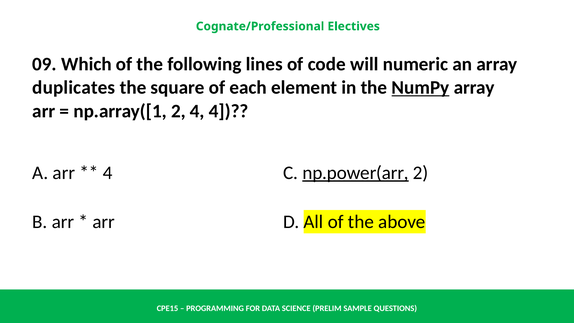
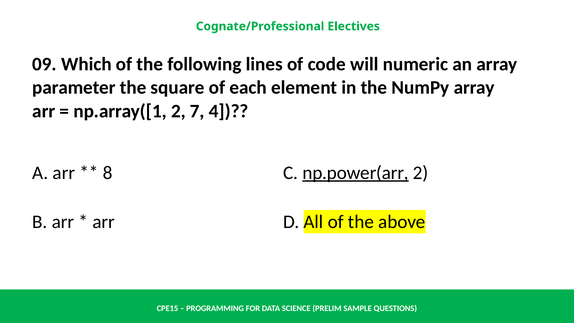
duplicates: duplicates -> parameter (74, 88)
NumPy underline: present -> none (420, 88)
2 4: 4 -> 7 (197, 111)
4: 4 -> 8 (108, 173)
